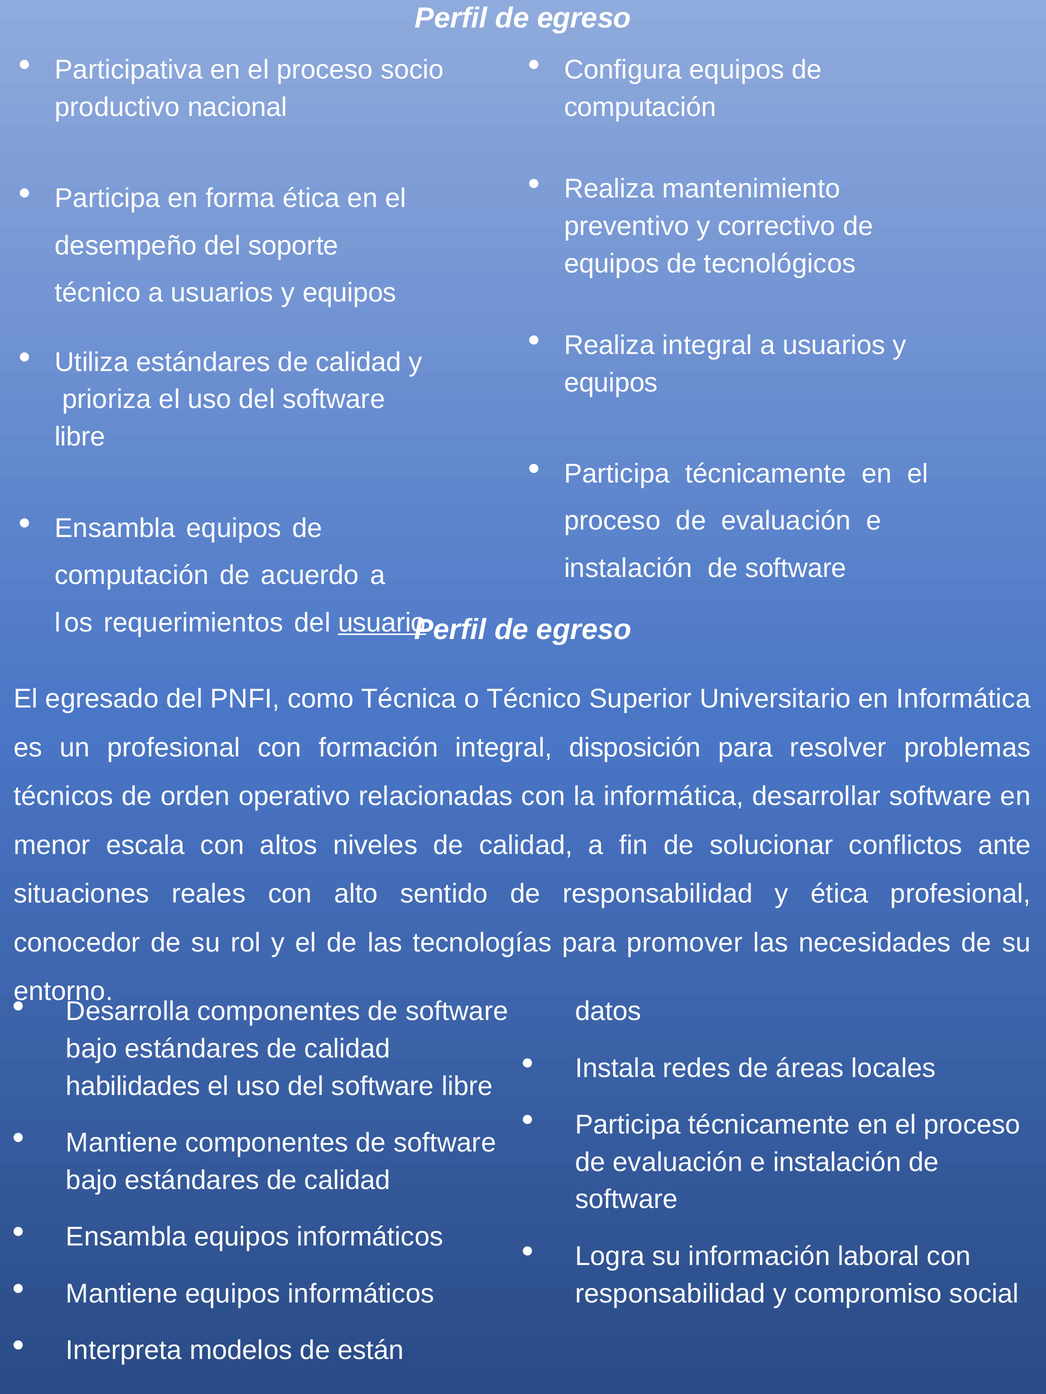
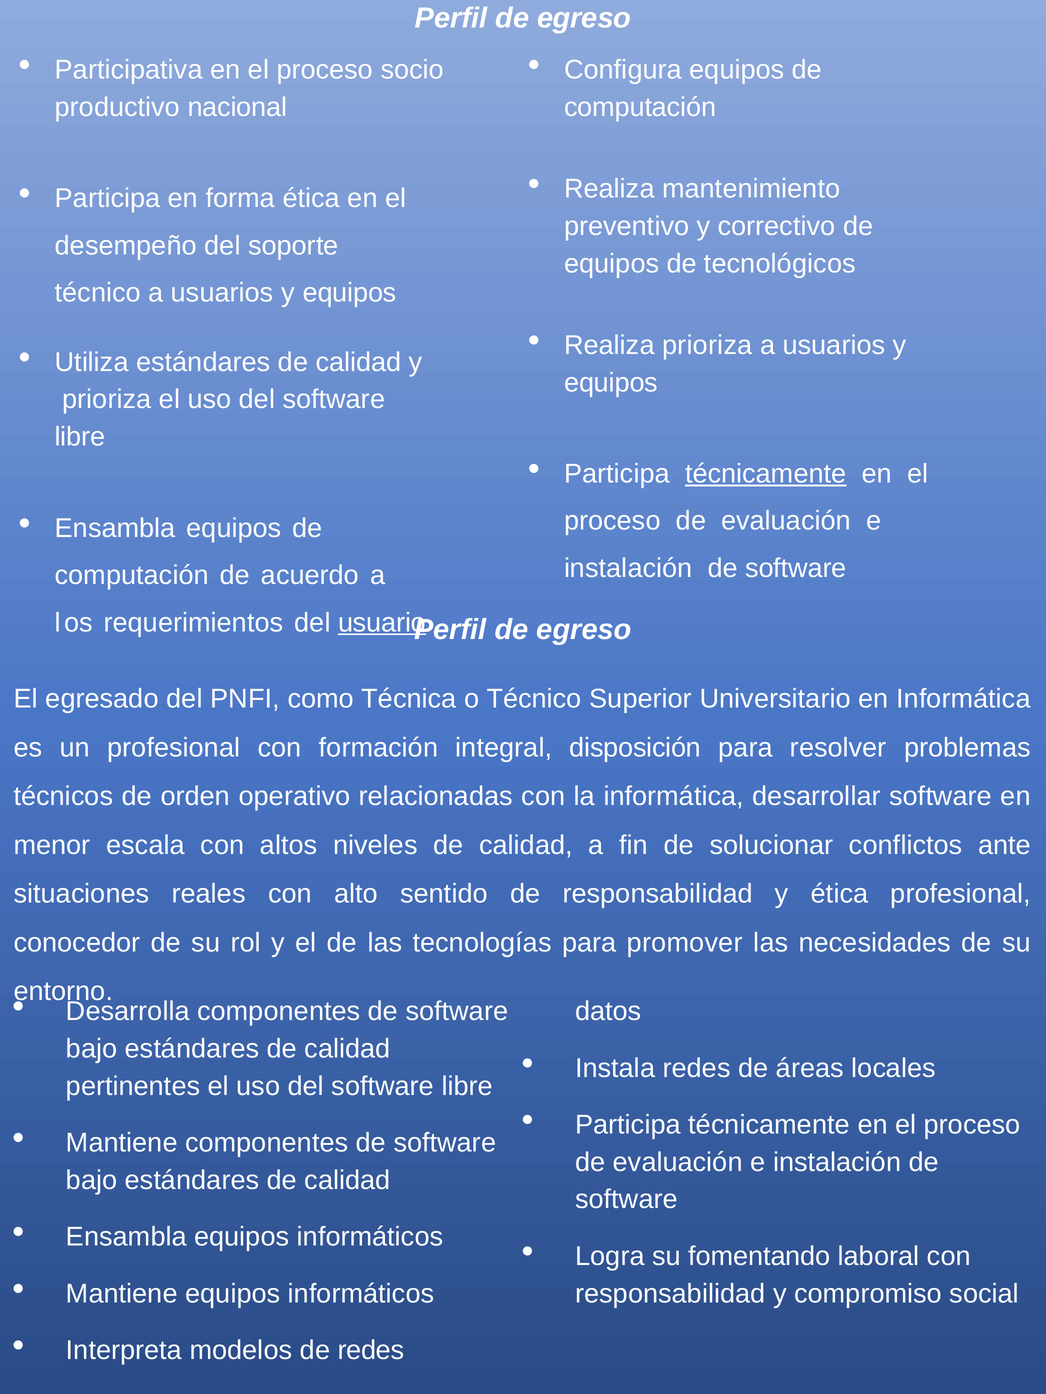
Realiza integral: integral -> prioriza (707, 345)
técnicamente underline: none -> present (766, 474)
habilidades: habilidades -> pertinentes (133, 1087)
información: información -> fomentando (759, 1257)
de están: están -> redes (371, 1351)
